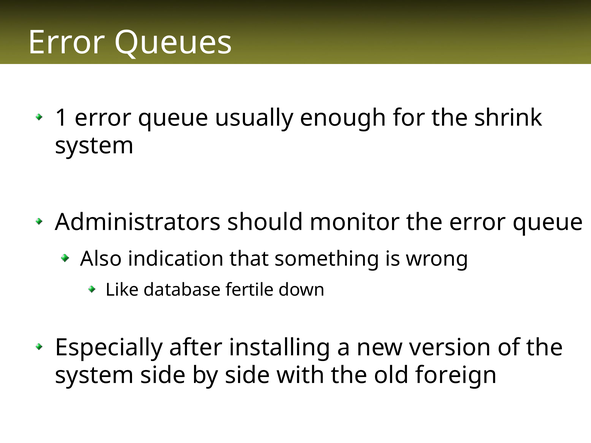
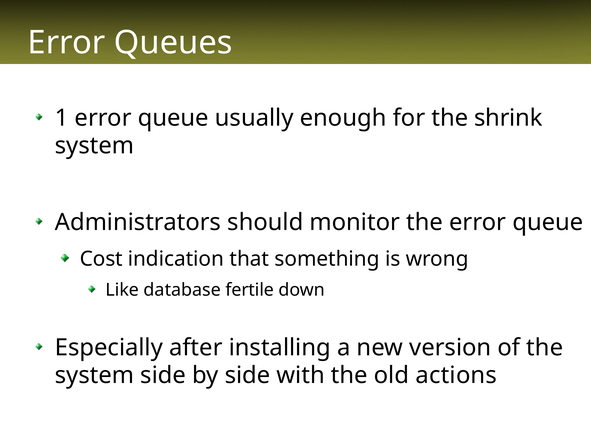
Also: Also -> Cost (101, 259)
foreign: foreign -> actions (456, 375)
